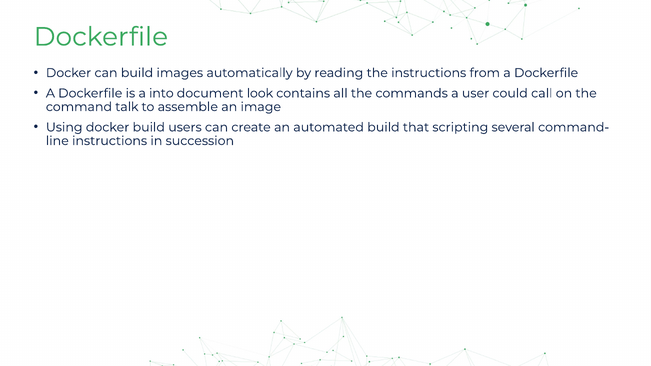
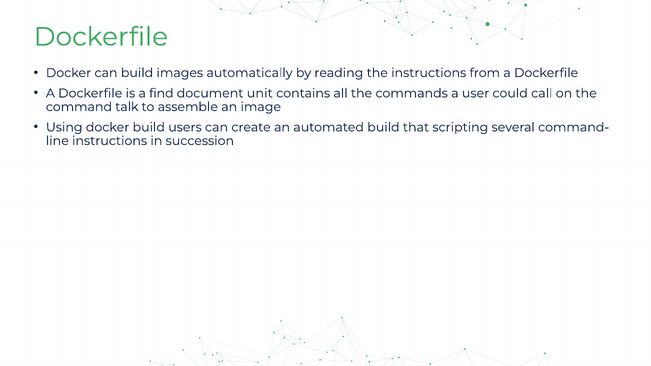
into: into -> find (161, 93)
look: look -> unit (260, 93)
